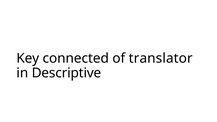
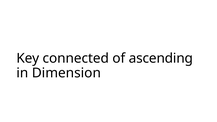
translator: translator -> ascending (161, 58)
Descriptive: Descriptive -> Dimension (66, 73)
